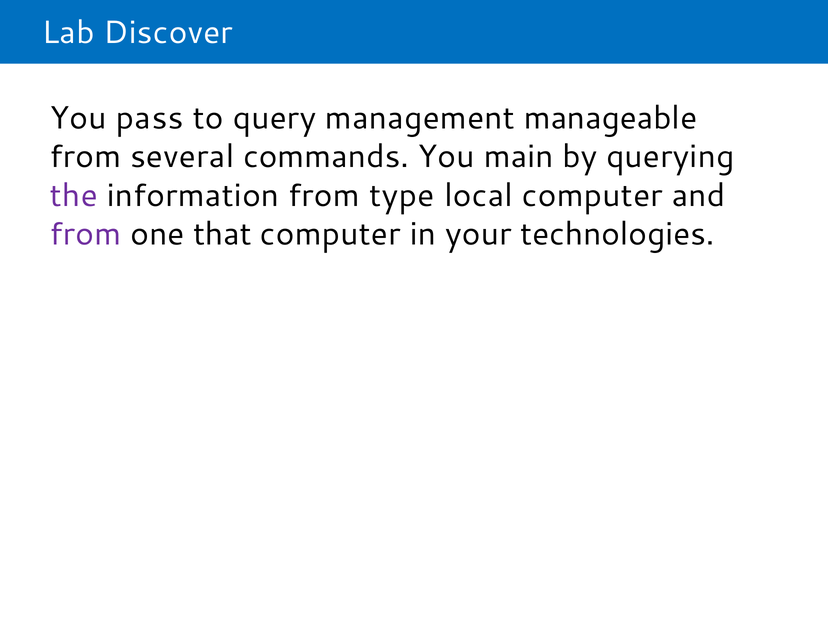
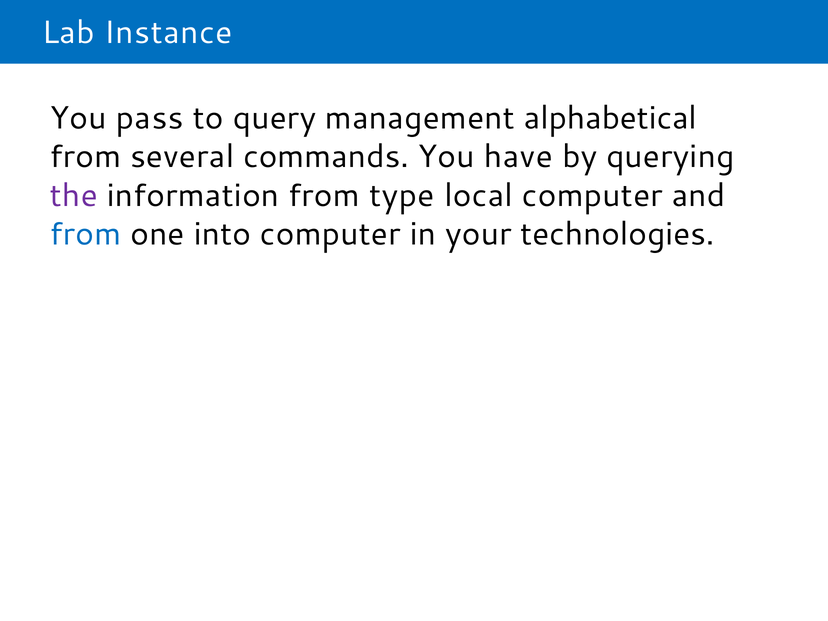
Discover: Discover -> Instance (168, 33)
manageable: manageable -> alphabetical (610, 118)
main: main -> have (518, 157)
from colour: purple -> blue (86, 234)
that: that -> into (222, 234)
